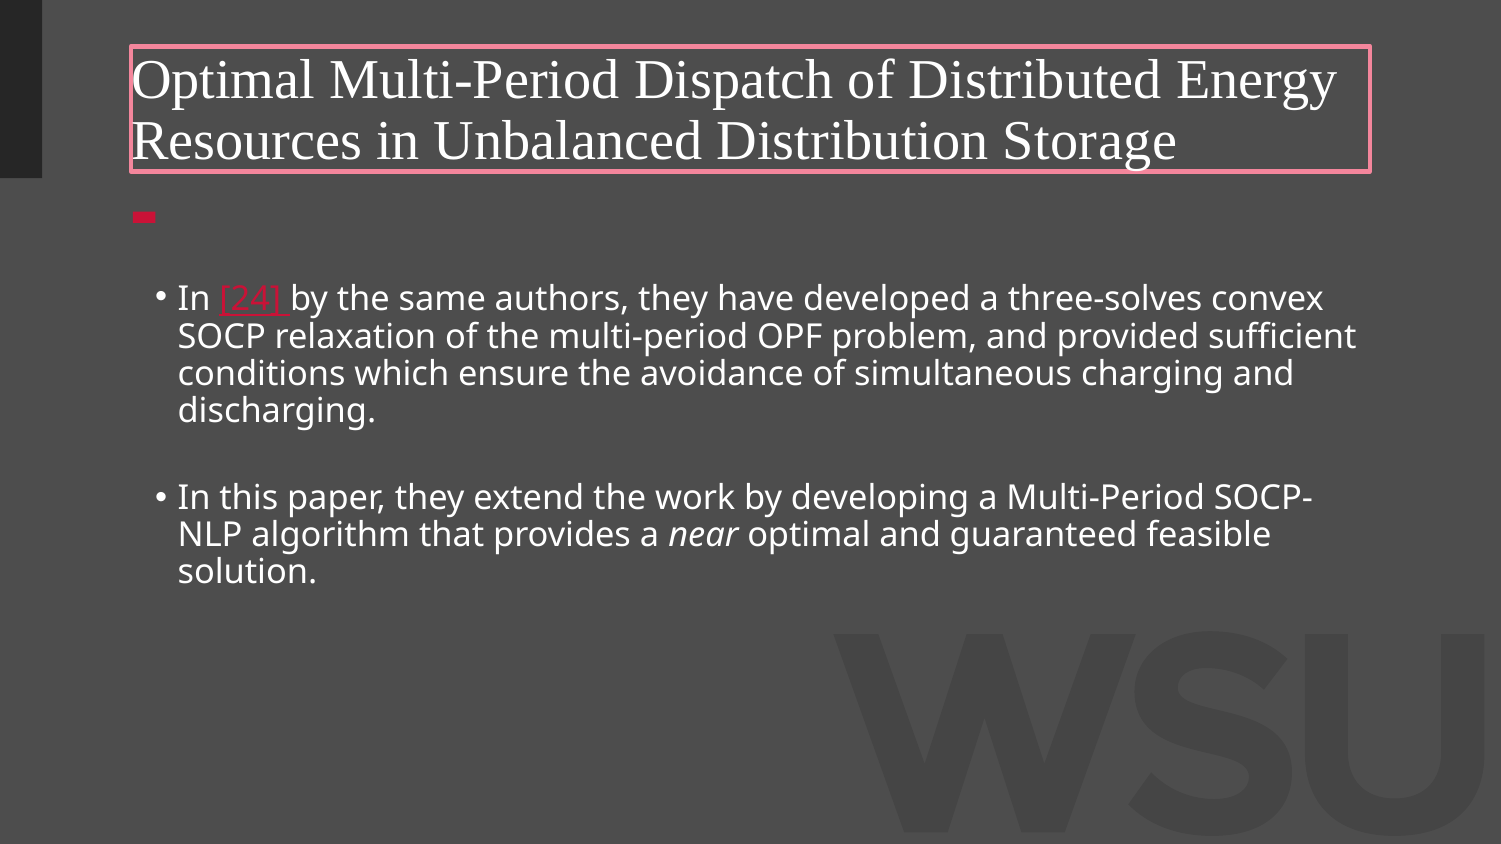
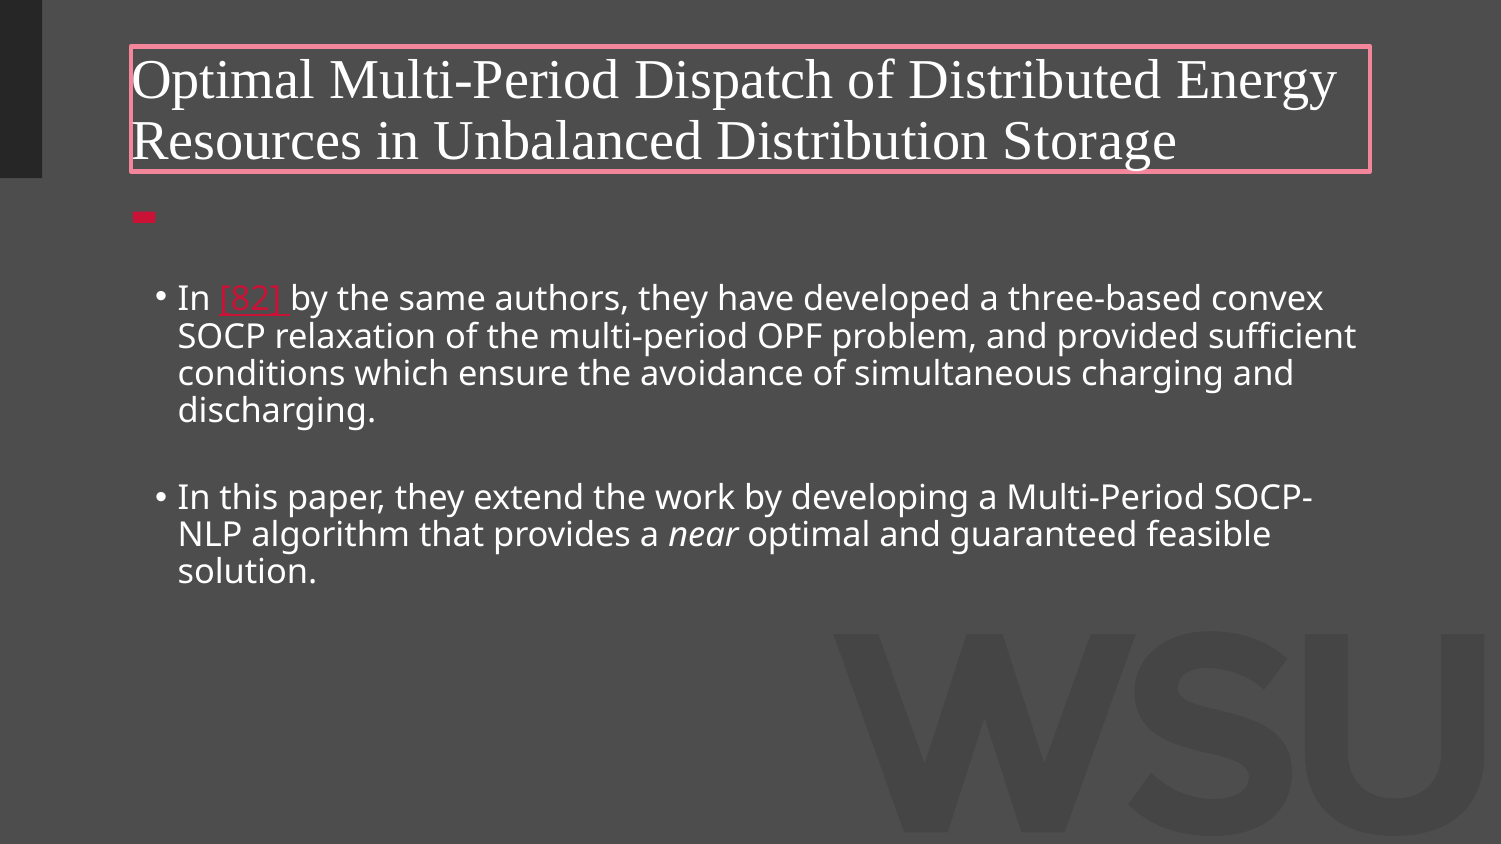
24: 24 -> 82 (250, 299)
three-solves: three-solves -> three-based (1105, 299)
